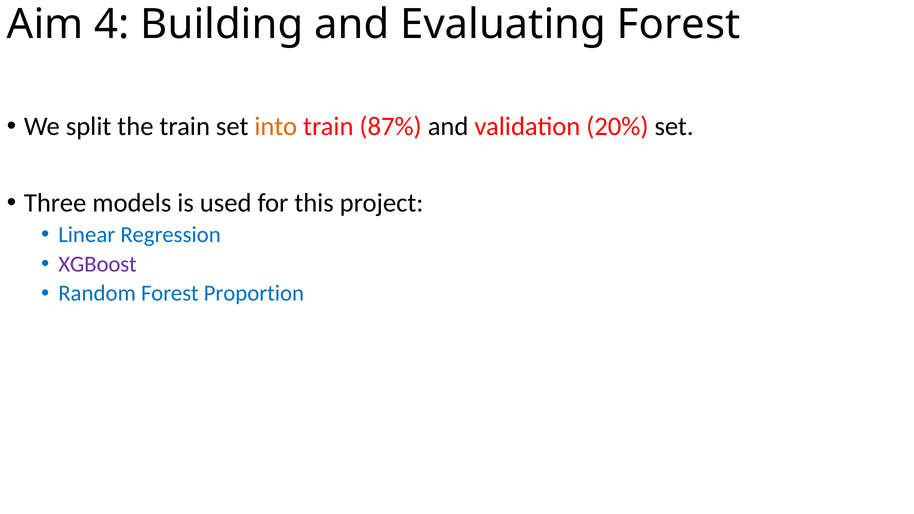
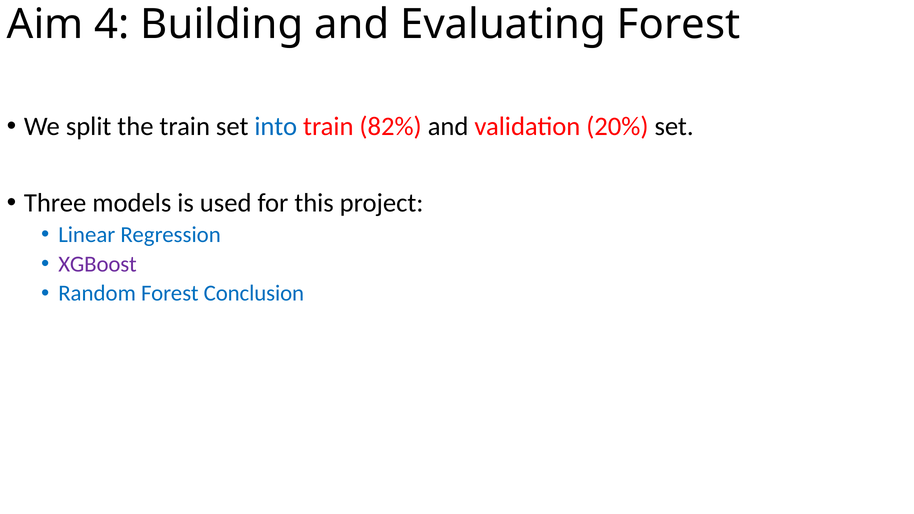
into colour: orange -> blue (276, 126)
87%: 87% -> 82% (391, 126)
Proportion: Proportion -> Conclusion (254, 293)
